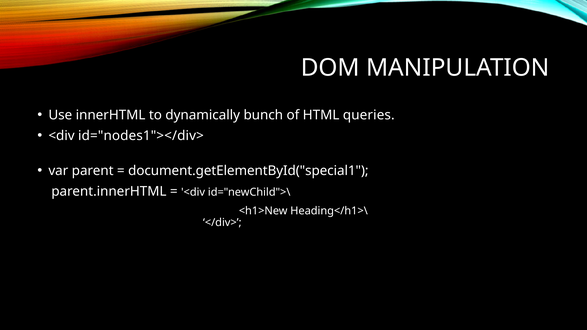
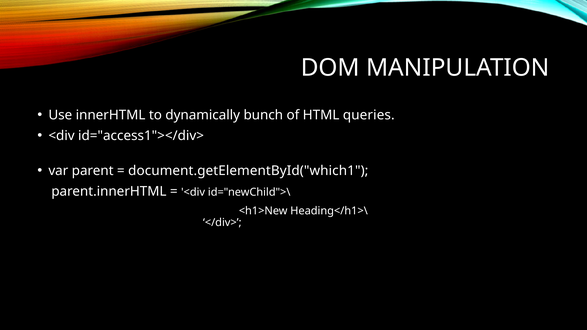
id="nodes1"></div>: id="nodes1"></div> -> id="access1"></div> (141, 136)
document.getElementById("special1: document.getElementById("special1 -> document.getElementById("which1 (248, 171)
